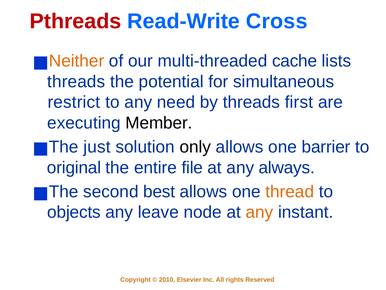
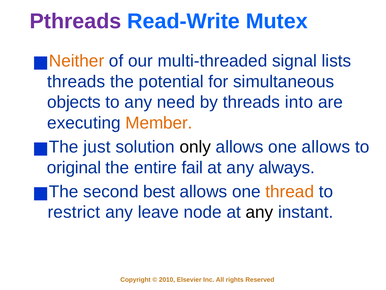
Pthreads colour: red -> purple (75, 21)
Cross: Cross -> Mutex (277, 21)
cache: cache -> signal (294, 61)
restrict: restrict -> objects (74, 102)
first: first -> into (299, 102)
Member colour: black -> orange (159, 123)
one barrier: barrier -> allows (326, 147)
file: file -> fail (192, 167)
objects: objects -> restrict (74, 212)
any colour: orange -> black (259, 212)
